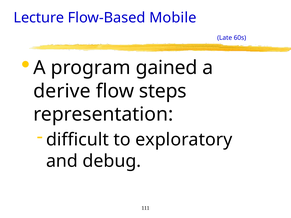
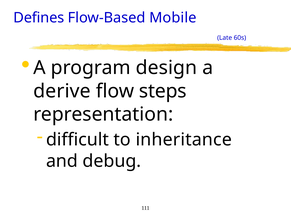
Lecture: Lecture -> Defines (39, 18)
gained: gained -> design (166, 68)
exploratory: exploratory -> inheritance (184, 140)
